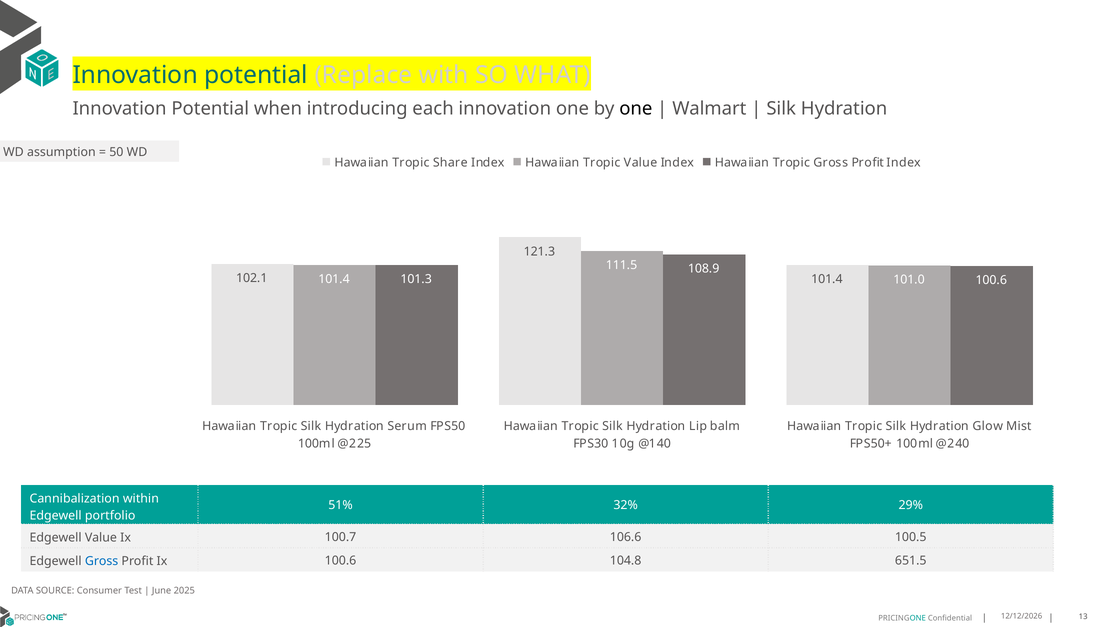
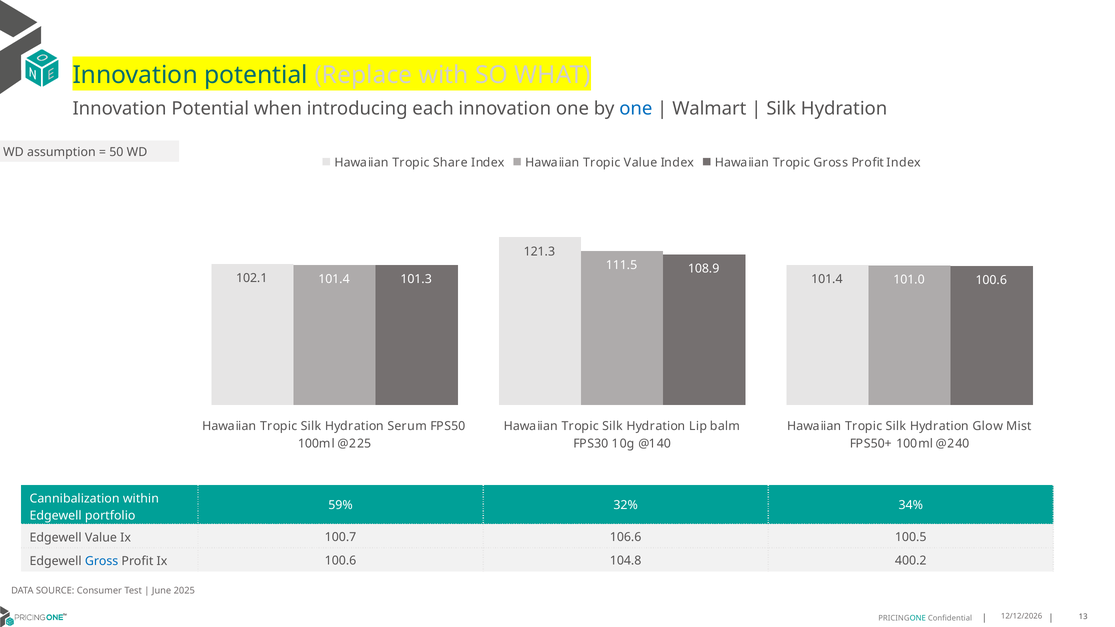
one colour: black -> blue (636, 109)
51%: 51% -> 59% (341, 506)
29%: 29% -> 34% (911, 506)
651.5: 651.5 -> 400.2 (911, 561)
